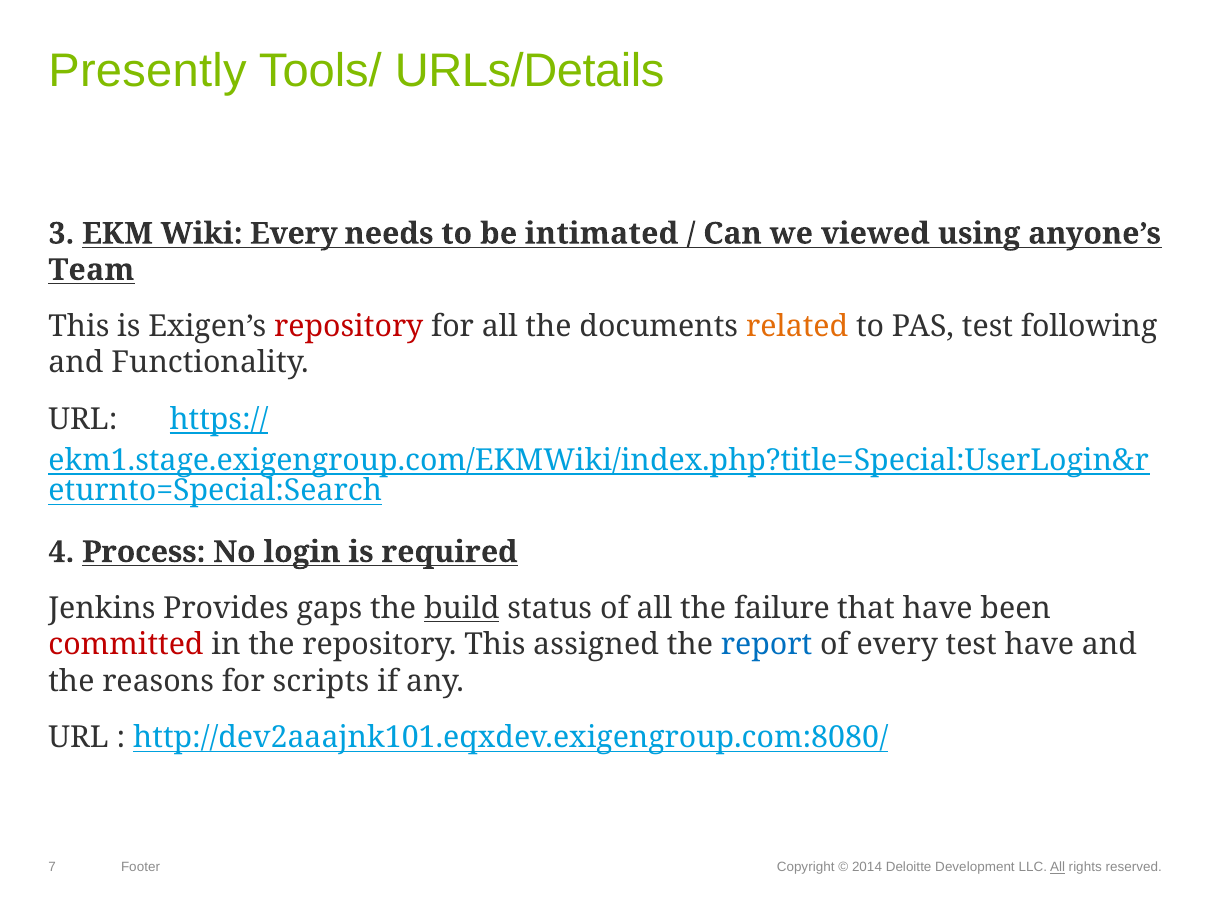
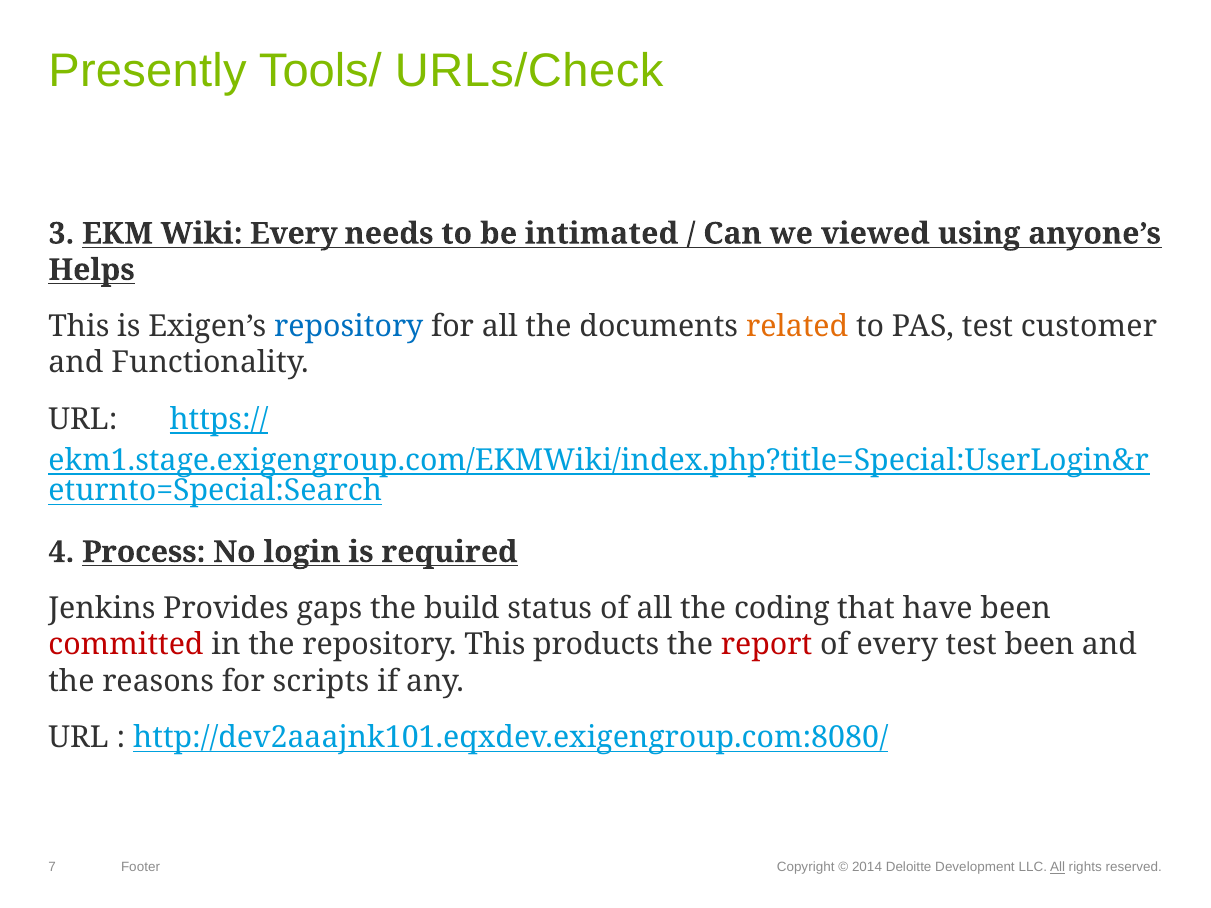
URLs/Details: URLs/Details -> URLs/Check (529, 71)
Team: Team -> Helps (92, 270)
repository colour: red -> blue (349, 327)
following: following -> customer (1089, 327)
build underline: present -> none (462, 609)
failure: failure -> coding (782, 609)
assigned: assigned -> products (596, 645)
report colour: blue -> red (767, 645)
test have: have -> been (1040, 645)
